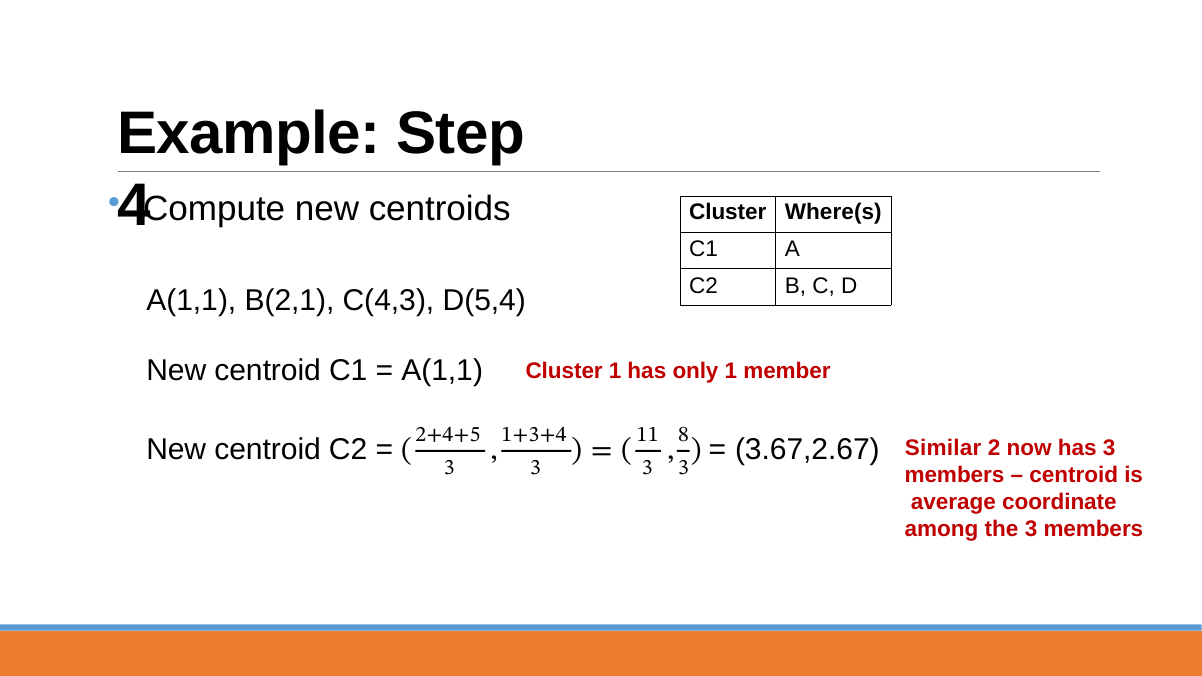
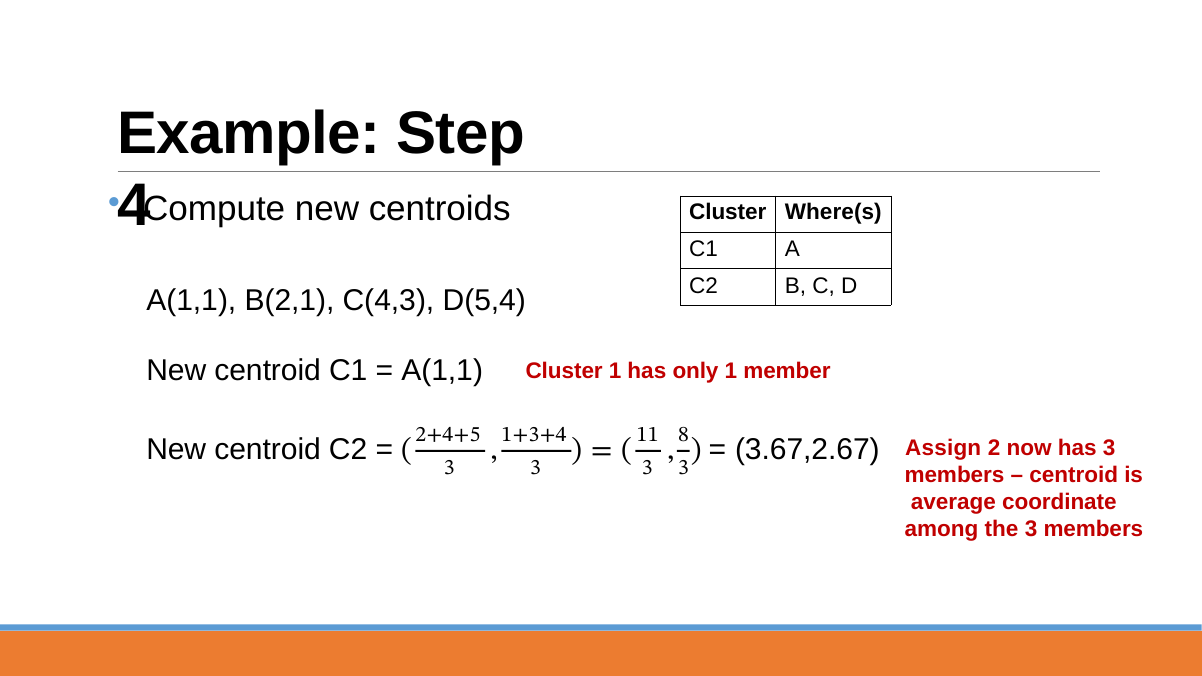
Similar: Similar -> Assign (943, 448)
